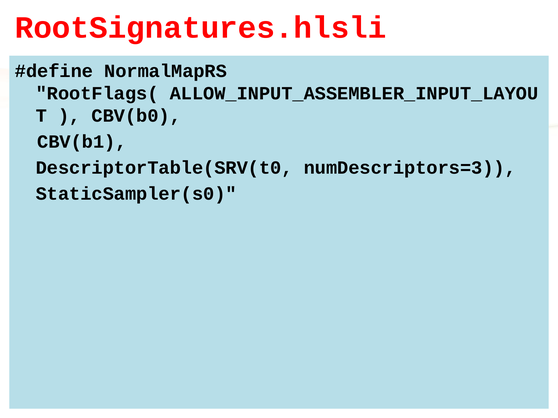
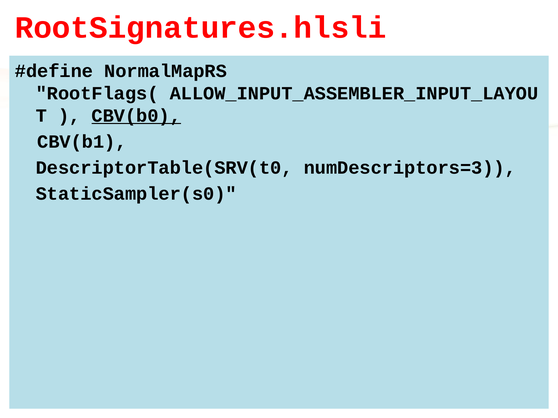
CBV(b0 underline: none -> present (136, 116)
